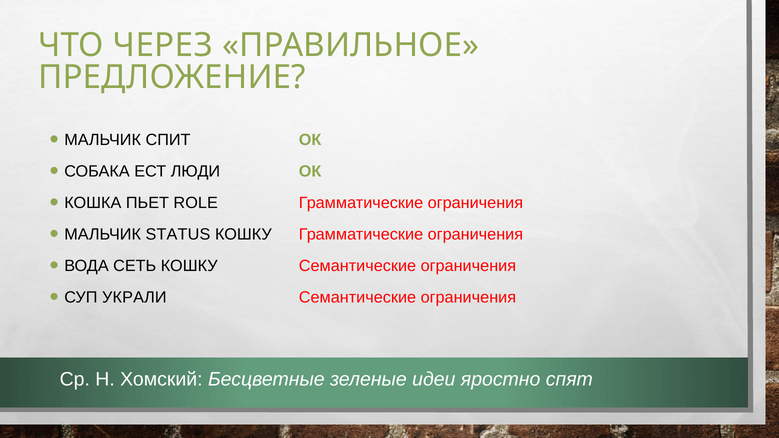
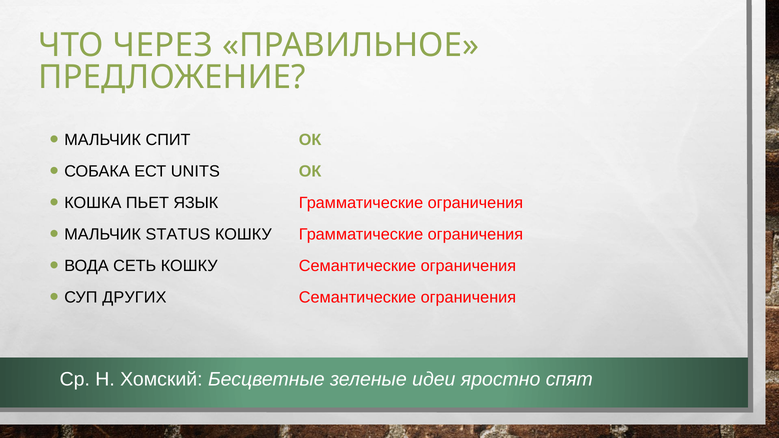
ЛЮДИ: ЛЮДИ -> UNITS (195, 172)
ROLE: ROLE -> ЯЗЫК (196, 203)
УКРАЛИ: УКРАЛИ -> ДРУГИХ (134, 298)
